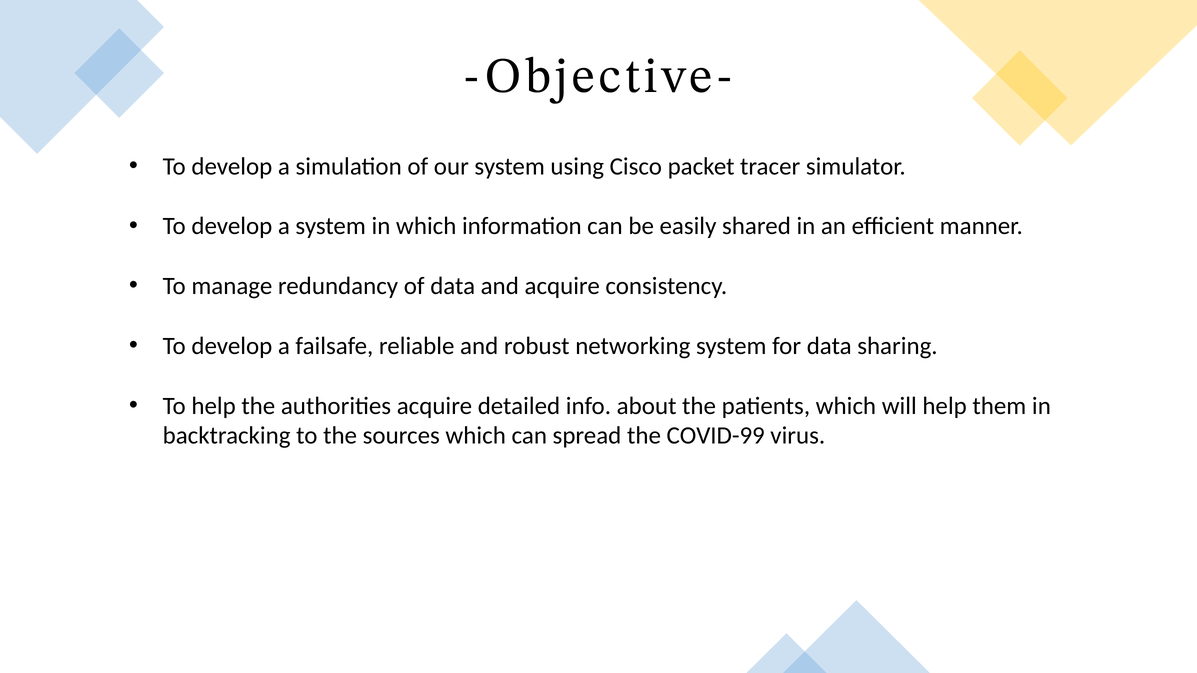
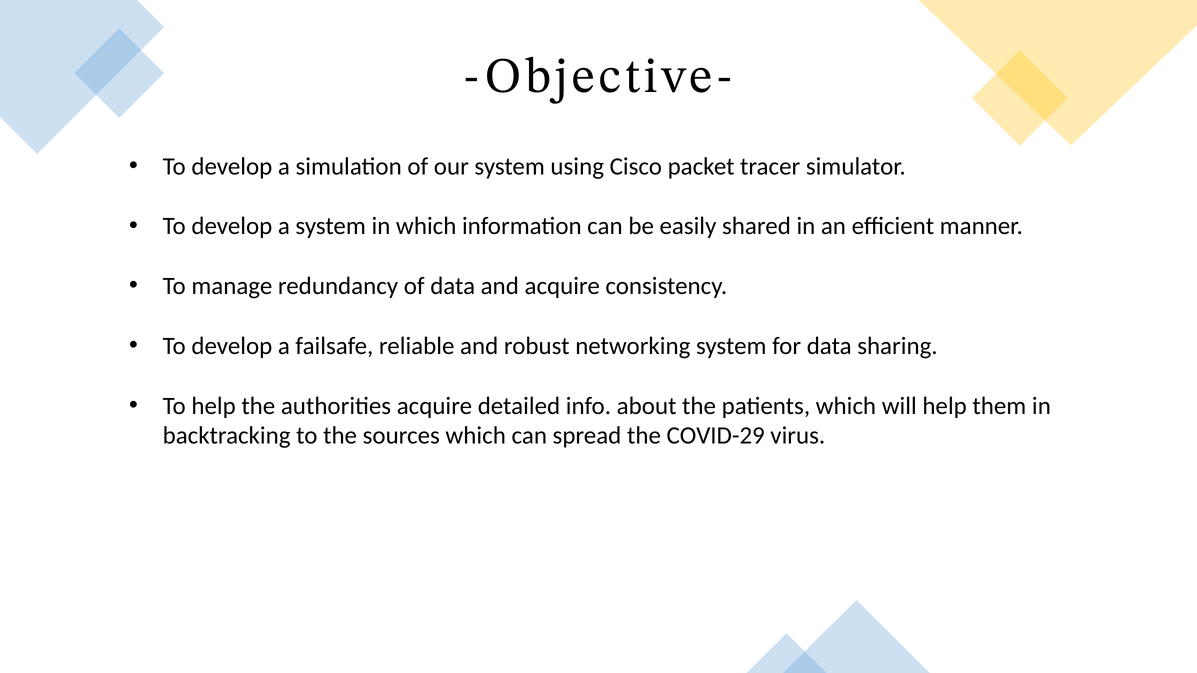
COVID-99: COVID-99 -> COVID-29 (716, 436)
